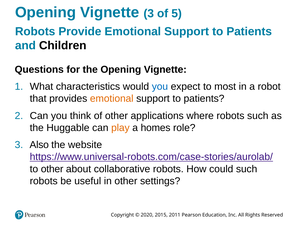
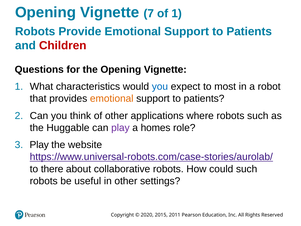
Vignette 3: 3 -> 7 (149, 14)
of 5: 5 -> 1 (177, 14)
Children colour: black -> red (63, 45)
play colour: orange -> purple (120, 128)
Also: Also -> Play (39, 145)
to other: other -> there (52, 169)
